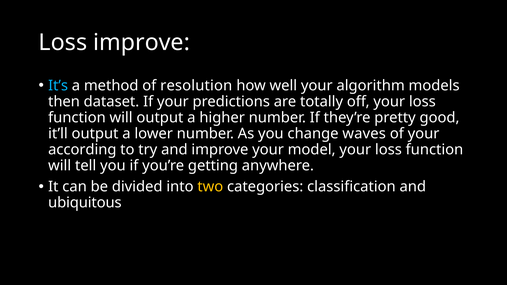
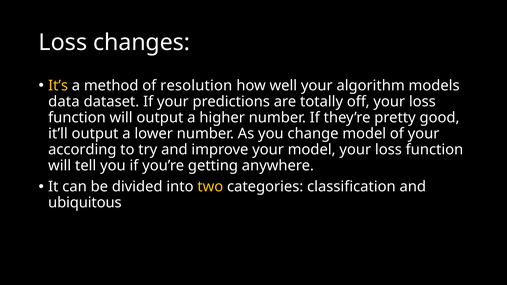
Loss improve: improve -> changes (142, 43)
It’s colour: light blue -> yellow (58, 86)
then: then -> data (64, 102)
change waves: waves -> model (364, 134)
